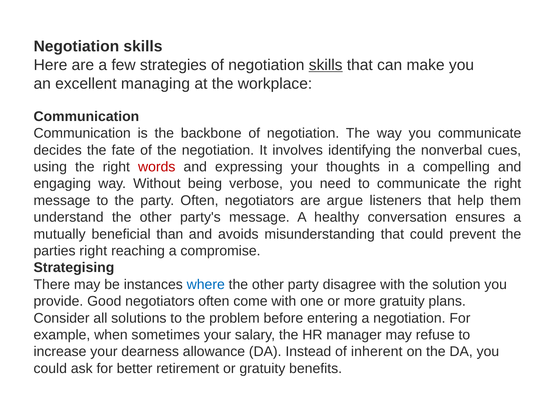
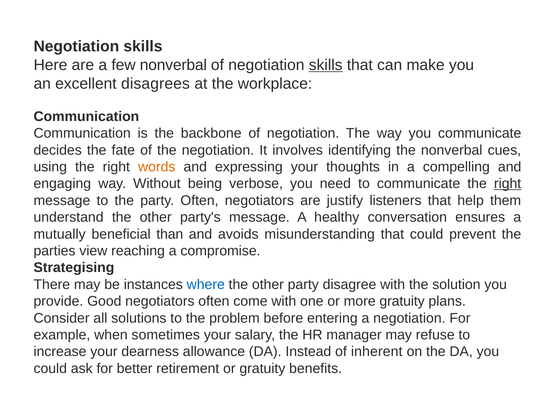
few strategies: strategies -> nonverbal (173, 65)
managing: managing -> disagrees (155, 84)
words colour: red -> orange (157, 167)
right underline: none -> present (508, 184)
argue: argue -> justify (345, 200)
parties right: right -> view (93, 251)
